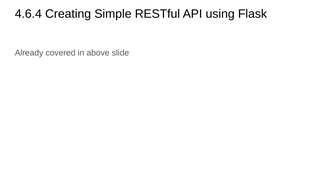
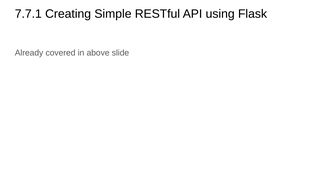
4.6.4: 4.6.4 -> 7.7.1 (28, 14)
